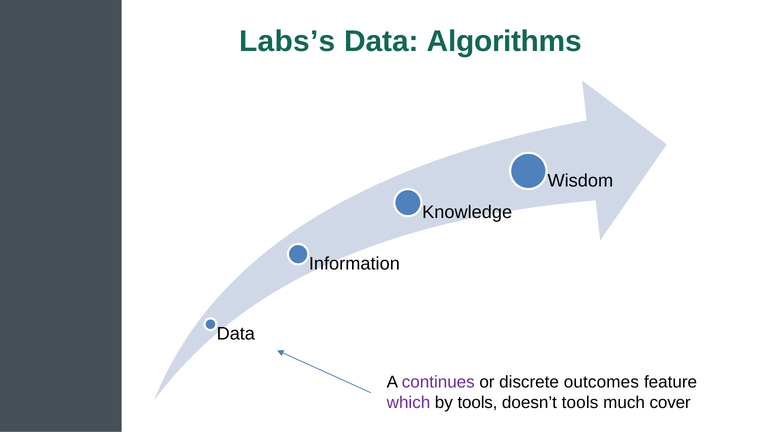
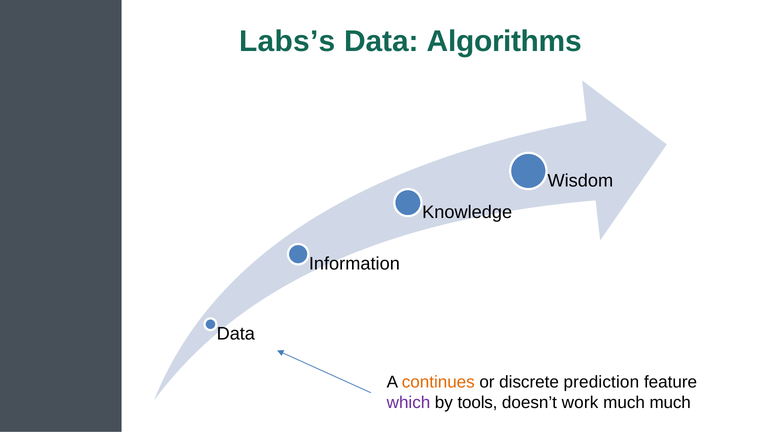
continues colour: purple -> orange (438, 383)
outcomes: outcomes -> prediction (601, 383)
doesn’t tools: tools -> work (580, 403)
much cover: cover -> much (670, 403)
